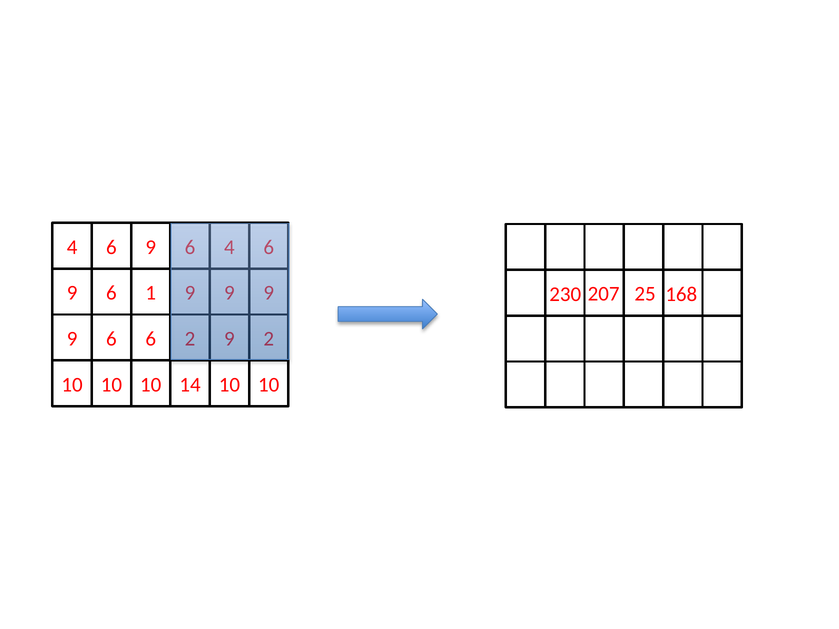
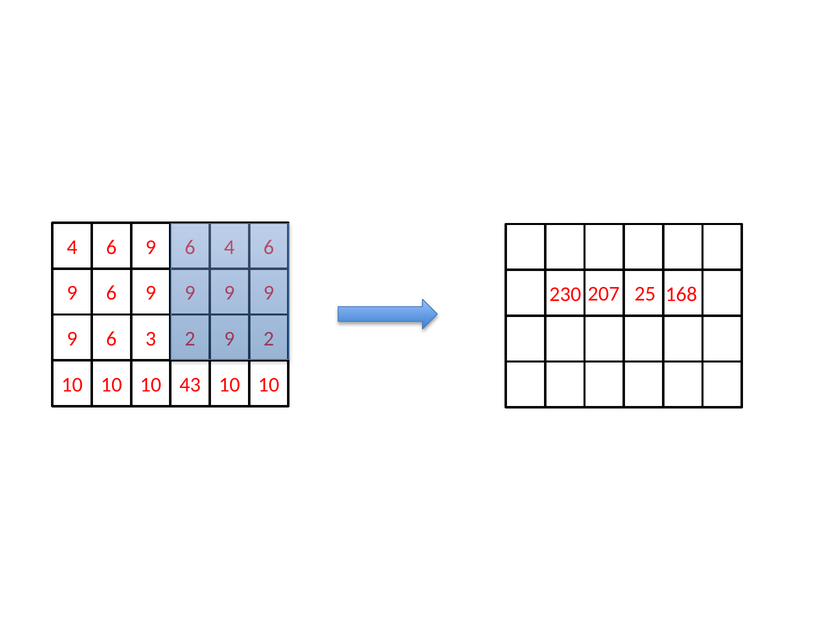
1: 1 -> 9 (151, 293)
6 6: 6 -> 3 (151, 339)
14: 14 -> 43 (190, 385)
